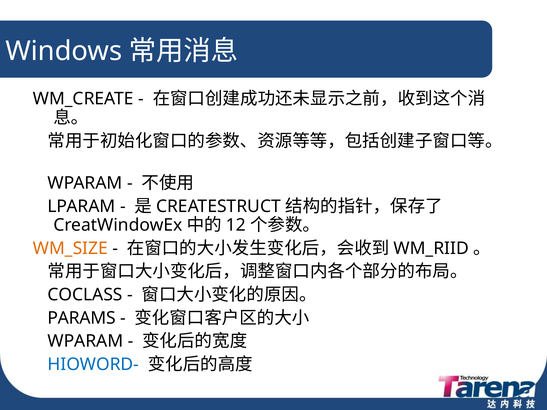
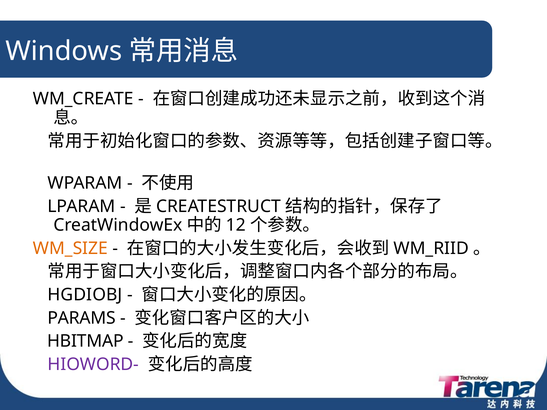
COCLASS: COCLASS -> HGDIOBJ (85, 295)
WPARAM: WPARAM -> HBITMAP (85, 341)
HIOWORD- colour: blue -> purple (93, 365)
